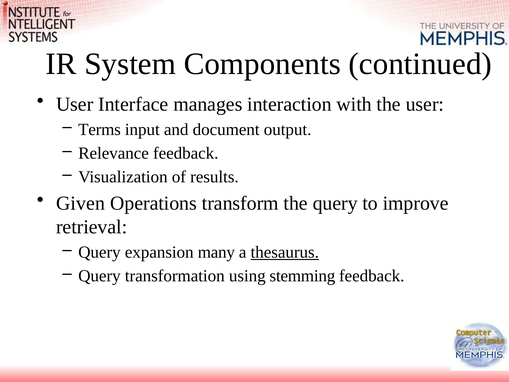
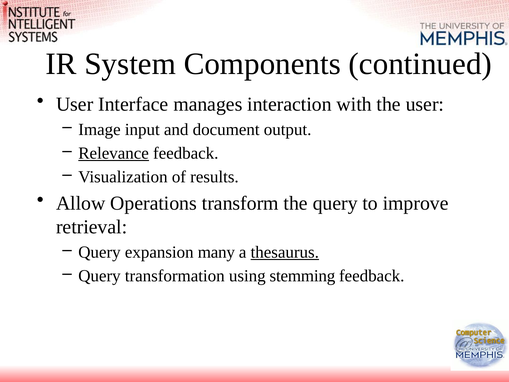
Terms: Terms -> Image (99, 129)
Relevance underline: none -> present (114, 153)
Given: Given -> Allow (81, 203)
